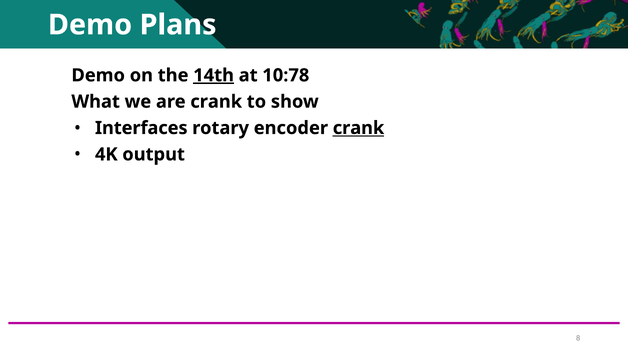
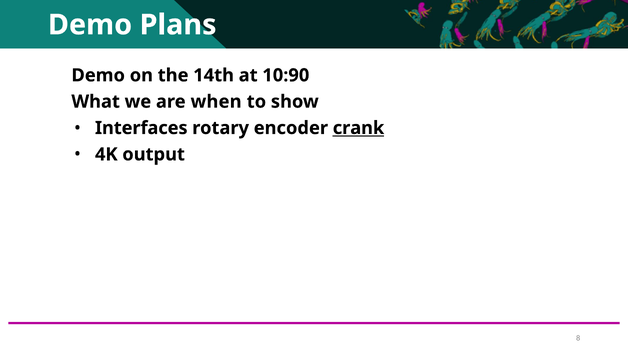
14th underline: present -> none (214, 75)
10:78: 10:78 -> 10:90 (286, 75)
are crank: crank -> when (216, 101)
